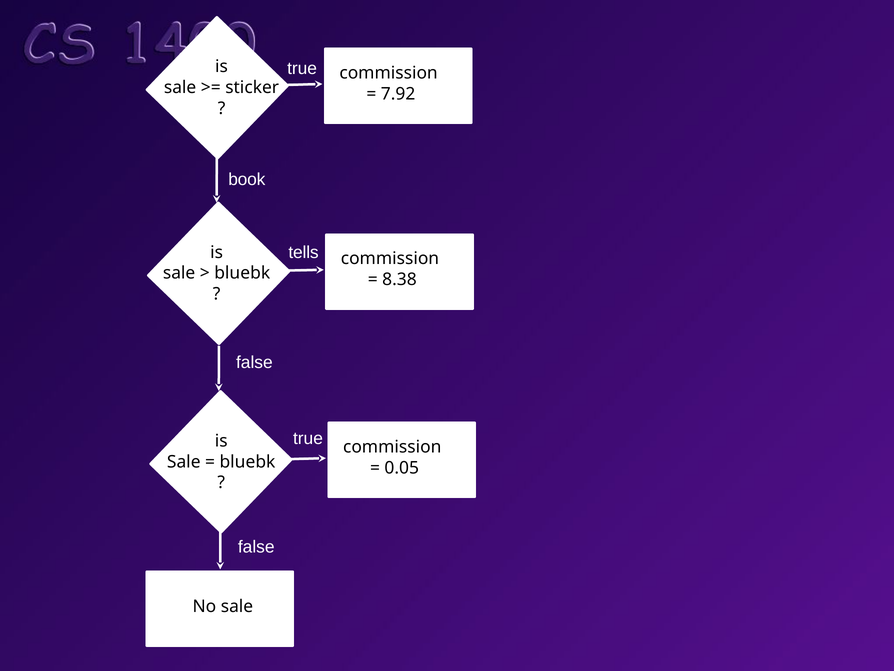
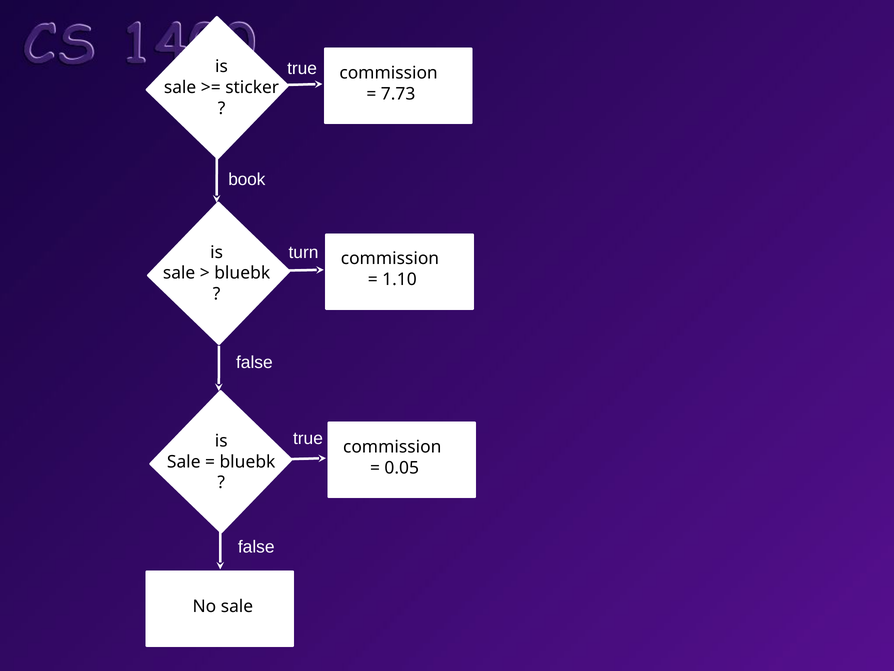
7.92: 7.92 -> 7.73 (398, 94)
tells: tells -> turn (304, 252)
8.38: 8.38 -> 1.10 (399, 279)
